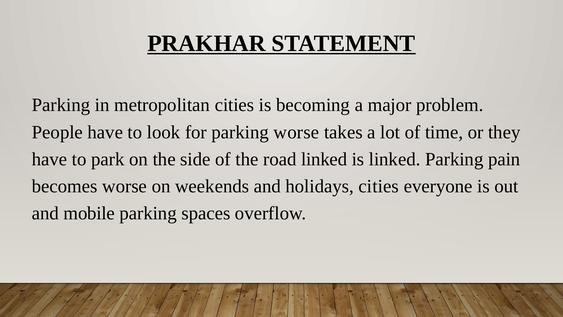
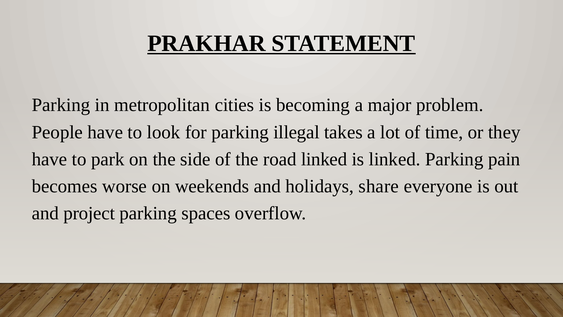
parking worse: worse -> illegal (297, 132)
holidays cities: cities -> share (379, 186)
mobile: mobile -> project (89, 213)
